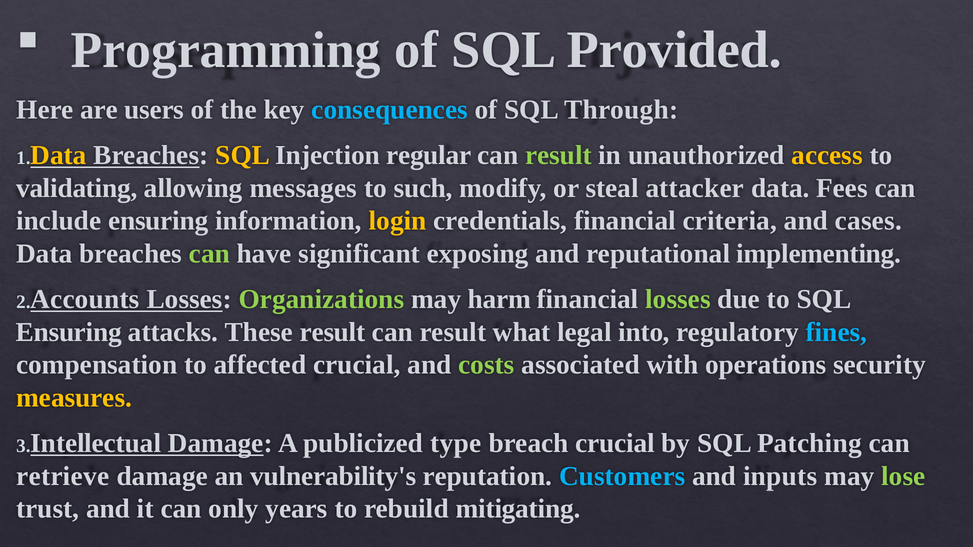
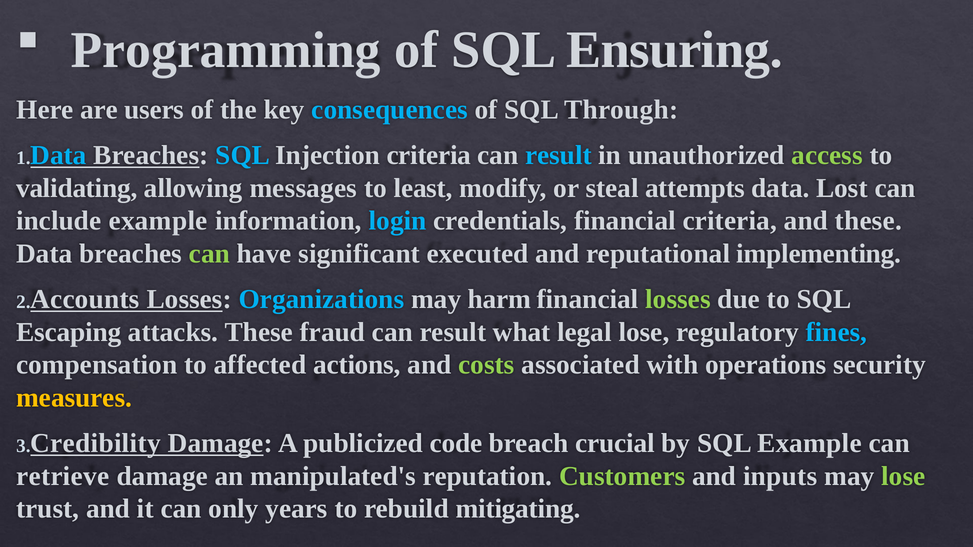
Provided: Provided -> Ensuring (674, 50)
Data colour: yellow -> light blue (59, 155)
SQL colour: yellow -> light blue (243, 155)
Injection regular: regular -> criteria (429, 155)
result colour: light green -> light blue (558, 155)
access colour: yellow -> light green (827, 155)
such: such -> least (423, 188)
attacker: attacker -> attempts (695, 188)
Fees: Fees -> Lost (842, 188)
include ensuring: ensuring -> example (158, 221)
login colour: yellow -> light blue (398, 221)
and cases: cases -> these (868, 221)
exposing: exposing -> executed (478, 254)
Organizations colour: light green -> light blue (321, 299)
Ensuring: Ensuring -> Escaping (69, 332)
These result: result -> fraud (332, 332)
legal into: into -> lose (644, 332)
affected crucial: crucial -> actions (357, 365)
Intellectual: Intellectual -> Credibility (96, 443)
type: type -> code (456, 443)
SQL Patching: Patching -> Example (809, 443)
vulnerability's: vulnerability's -> manipulated's (333, 476)
Customers colour: light blue -> light green (622, 476)
